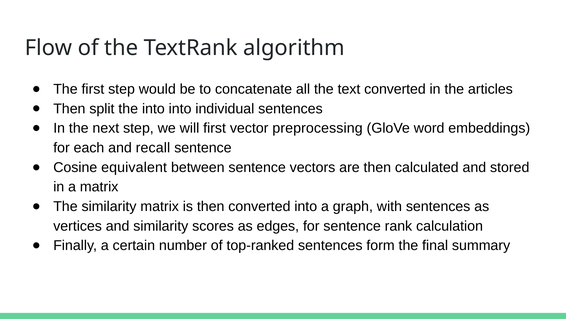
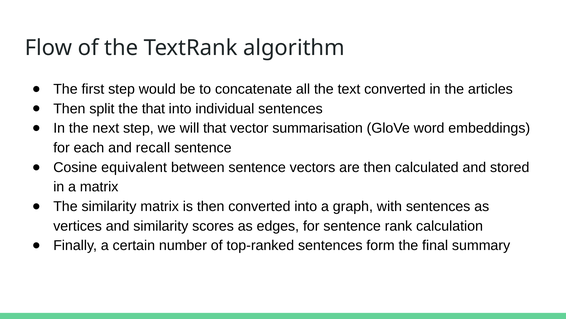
the into: into -> that (153, 109)
will first: first -> that (215, 128)
preprocessing: preprocessing -> summarisation (318, 128)
